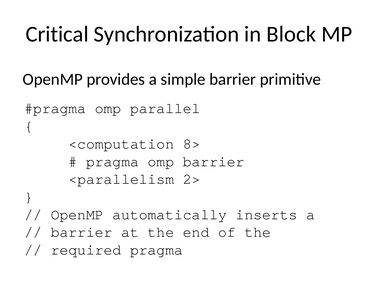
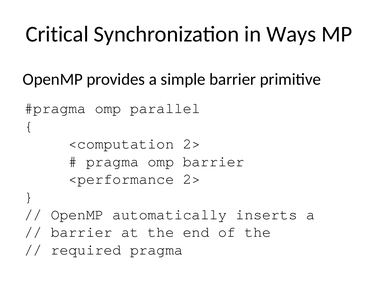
Block: Block -> Ways (291, 34)
<computation 8>: 8> -> 2> (192, 143)
<parallelism: <parallelism -> <performance (121, 179)
